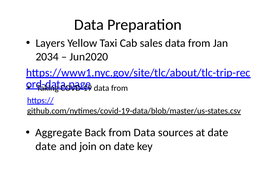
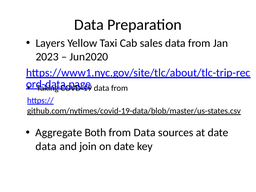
2034: 2034 -> 2023 (47, 57)
Back: Back -> Both (95, 133)
date: date -> data (46, 146)
